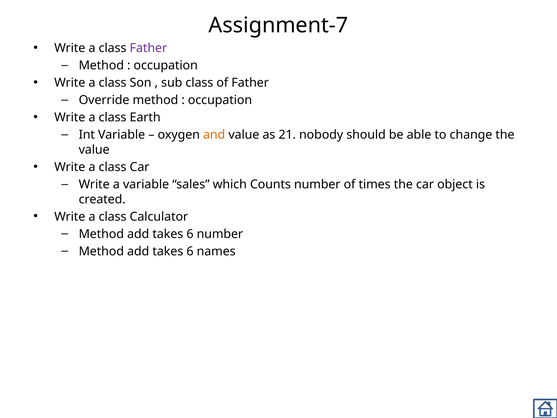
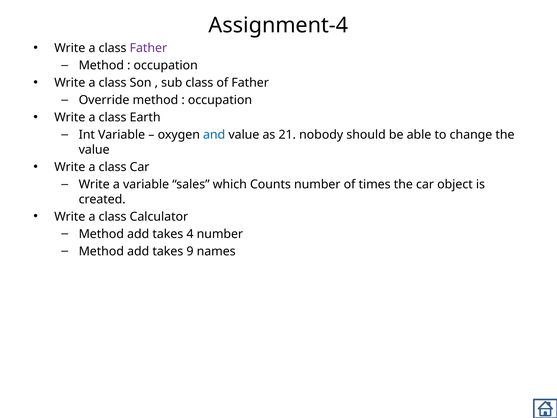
Assignment-7: Assignment-7 -> Assignment-4 (278, 25)
and colour: orange -> blue (214, 135)
6: 6 -> 4 (190, 234)
6: 6 -> 9 (190, 251)
